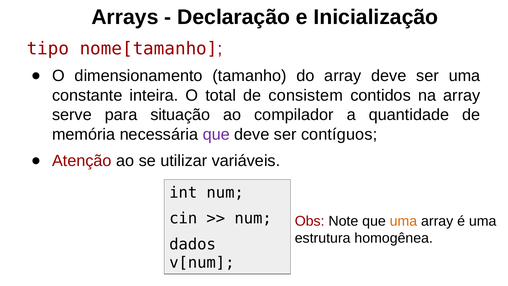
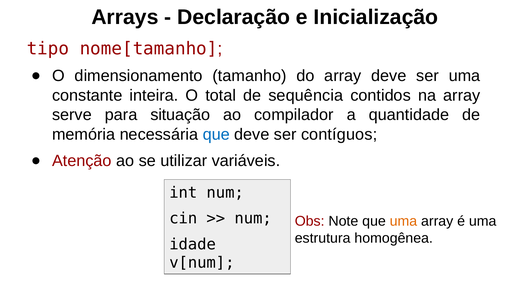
consistem: consistem -> sequência (306, 95)
que colour: purple -> blue (216, 134)
dados: dados -> idade (193, 244)
